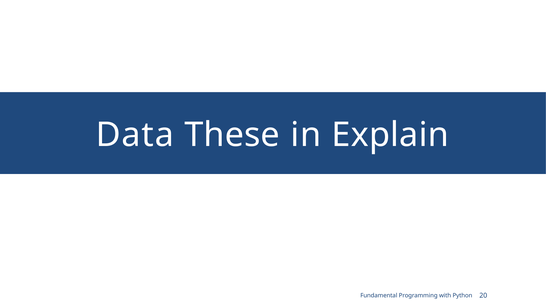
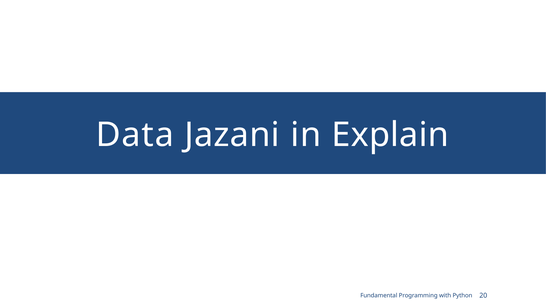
These: These -> Jazani (232, 135)
